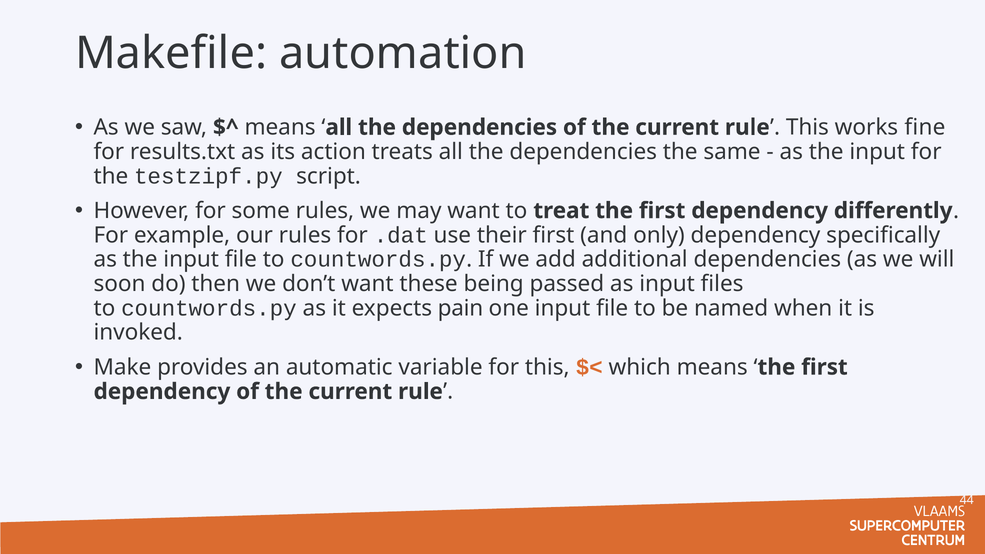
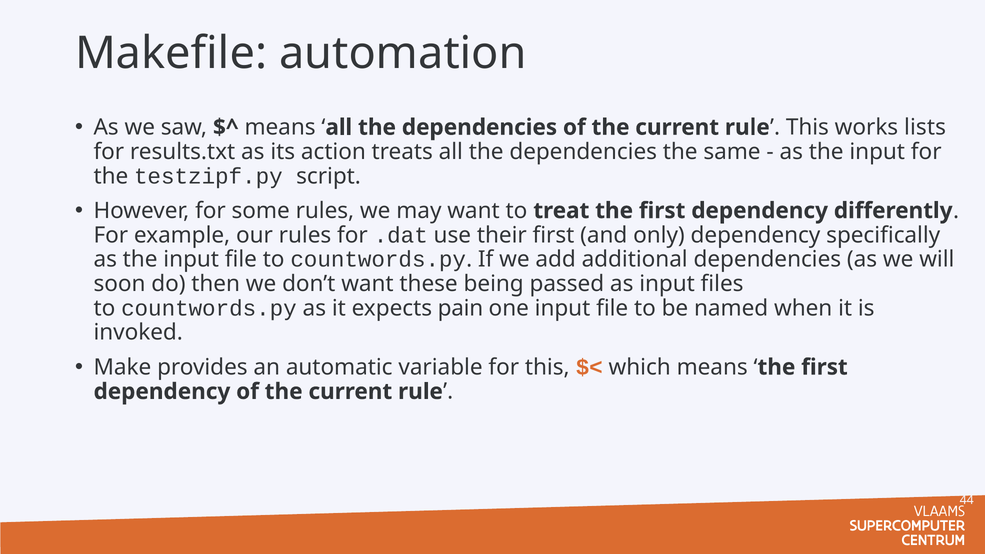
fine: fine -> lists (925, 127)
